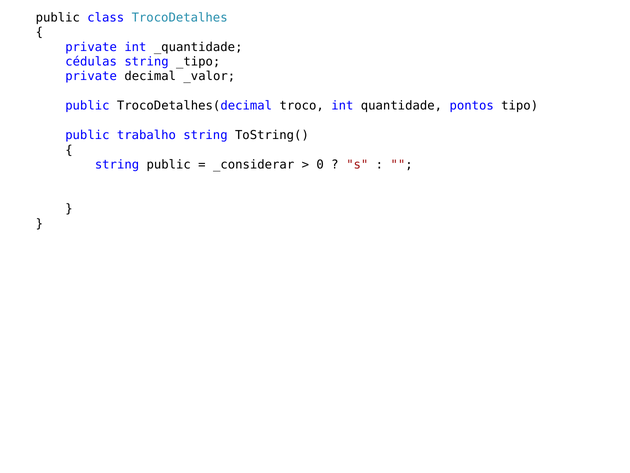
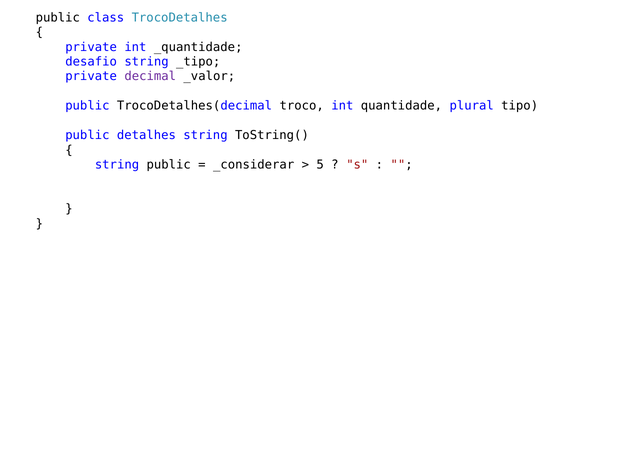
cédulas: cédulas -> desafio (91, 62)
decimal colour: black -> purple (150, 76)
pontos: pontos -> plural (472, 106)
trabalho: trabalho -> detalhes (146, 135)
0: 0 -> 5 (320, 165)
